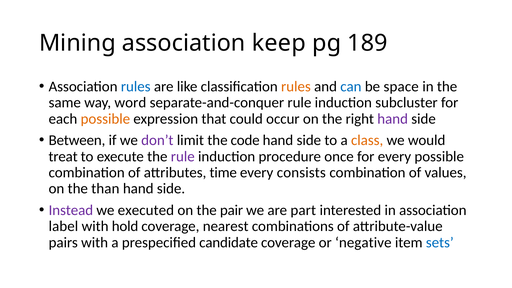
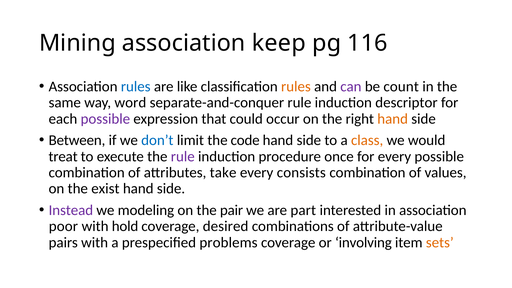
189: 189 -> 116 (367, 43)
can colour: blue -> purple (351, 87)
space: space -> count (401, 87)
subcluster: subcluster -> descriptor (406, 103)
possible colour: orange -> purple (105, 119)
hand colour: purple -> orange (393, 119)
don’t colour: purple -> blue (157, 140)
time: time -> take (223, 173)
than: than -> exist (105, 189)
executed: executed -> modeling (146, 210)
label: label -> poor (63, 226)
nearest: nearest -> desired (226, 226)
candidate: candidate -> problems (228, 242)
negative: negative -> involving (363, 242)
sets colour: blue -> orange (440, 242)
